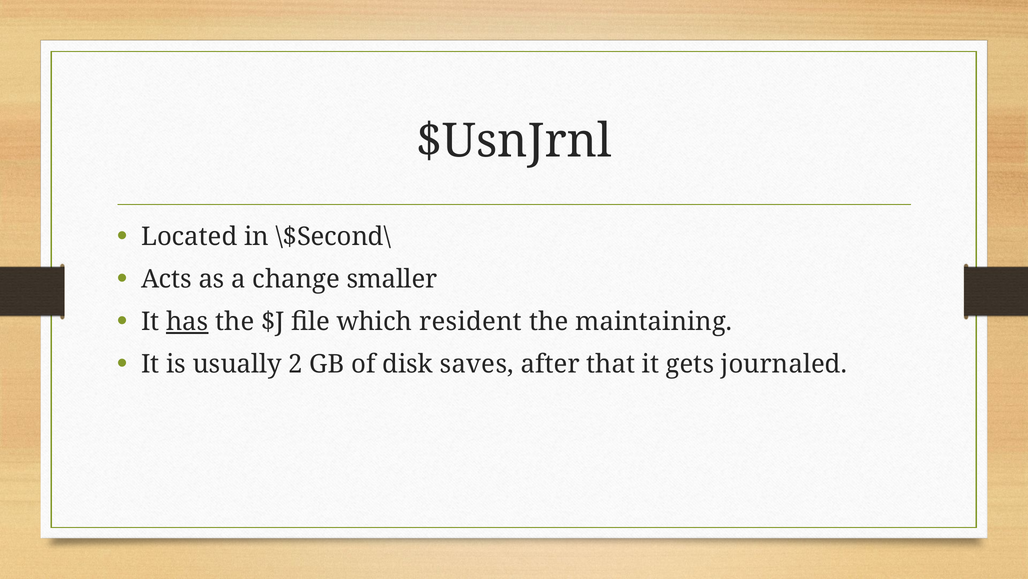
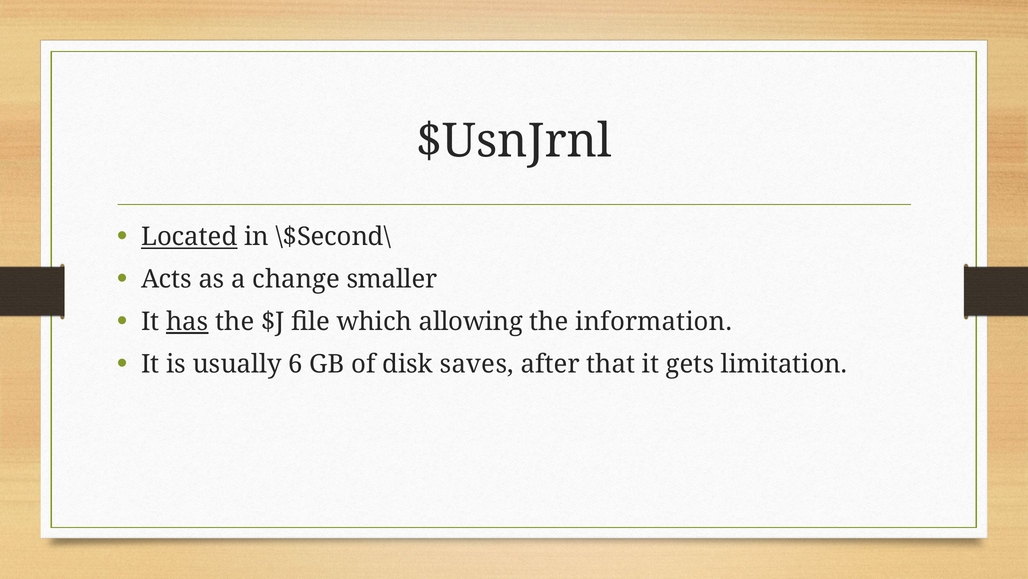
Located underline: none -> present (189, 237)
resident: resident -> allowing (471, 321)
maintaining: maintaining -> information (654, 321)
2: 2 -> 6 (296, 364)
journaled: journaled -> limitation (784, 364)
